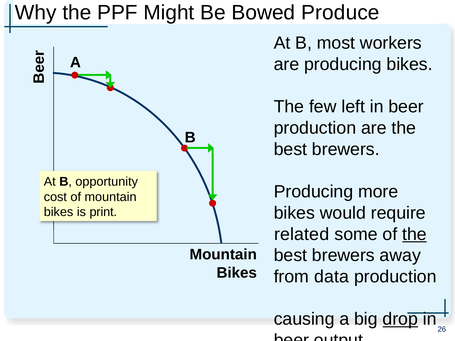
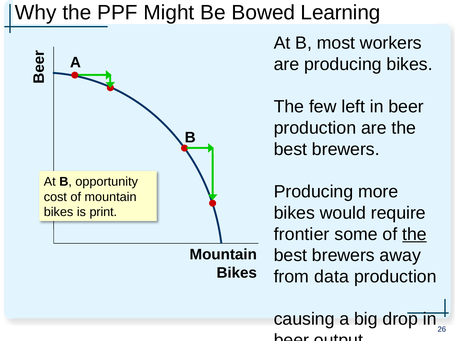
Produce: Produce -> Learning (340, 13)
related: related -> frontier (302, 234)
drop underline: present -> none (400, 319)
